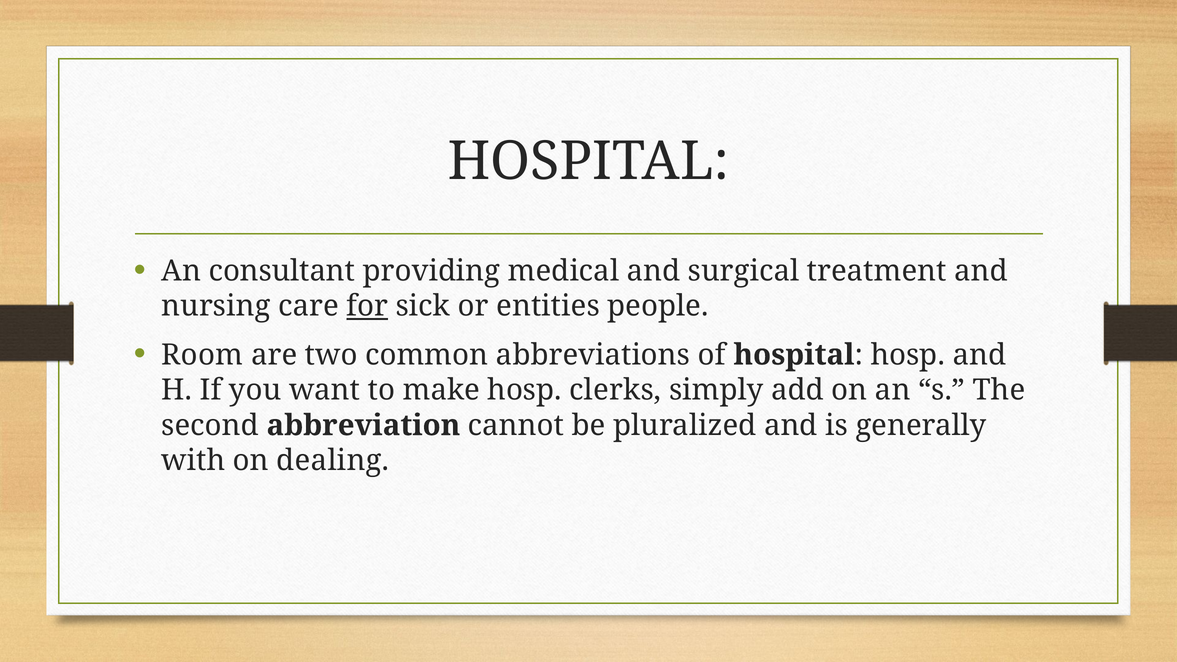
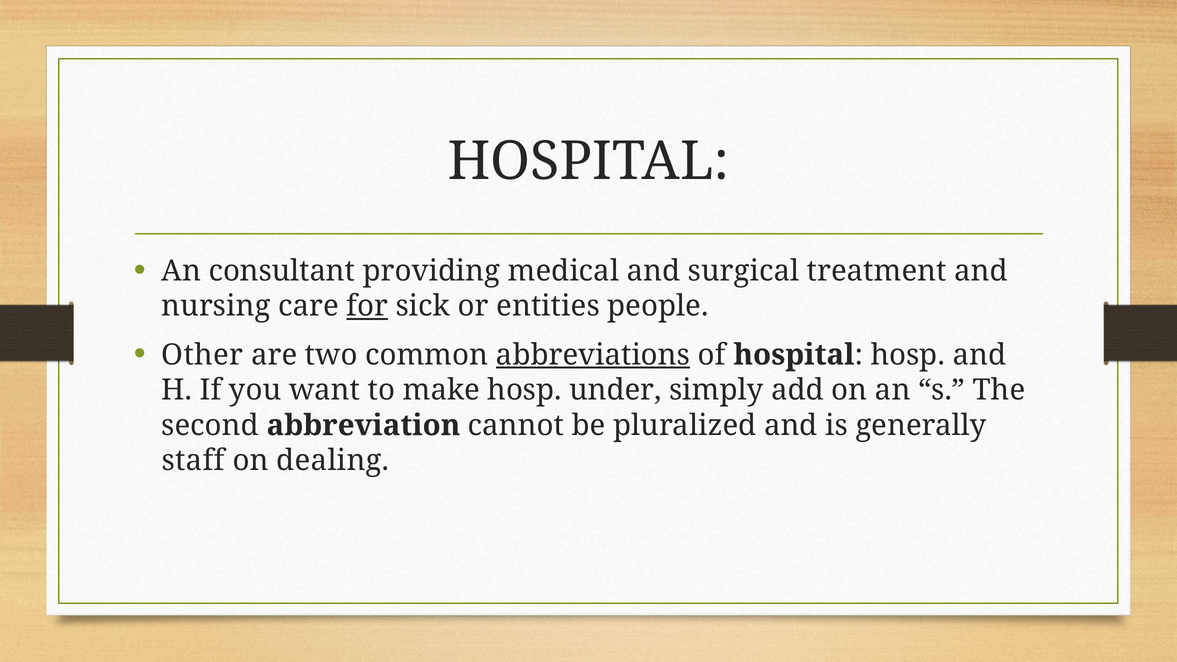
Room: Room -> Other (202, 355)
abbreviations underline: none -> present (593, 355)
clerks: clerks -> under (615, 390)
with: with -> staff (193, 461)
